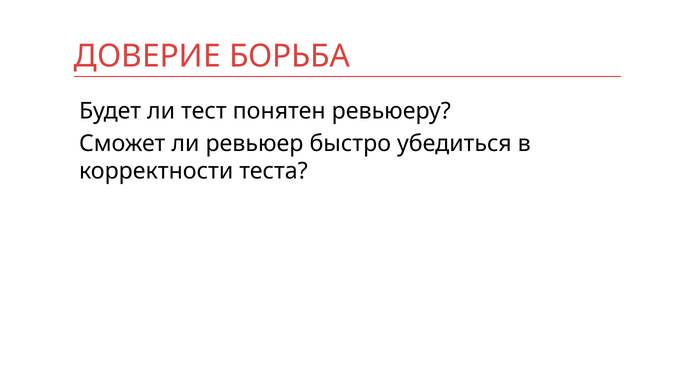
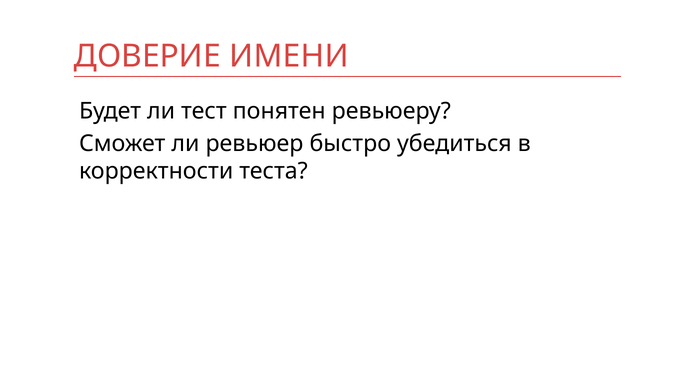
БОРЬБА: БОРЬБА -> ИМЕНИ (289, 56)
